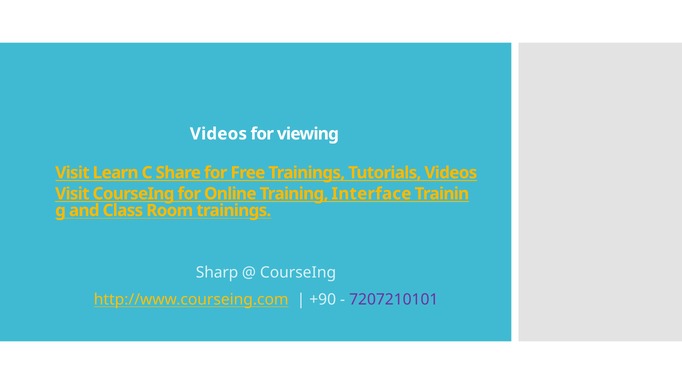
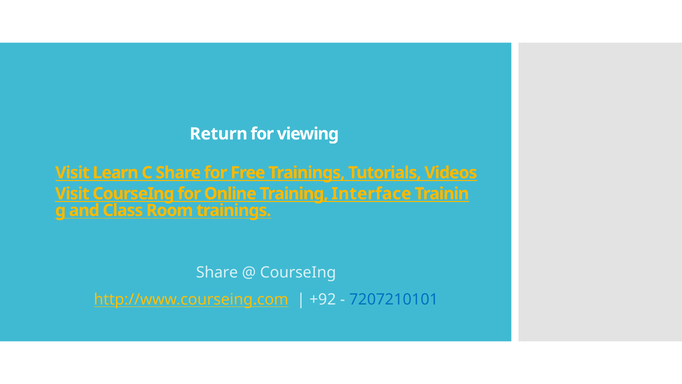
Videos: Videos -> Return (219, 134)
Sharp: Sharp -> Share (217, 272)
+90: +90 -> +92 (323, 299)
7207210101 colour: purple -> blue (394, 299)
